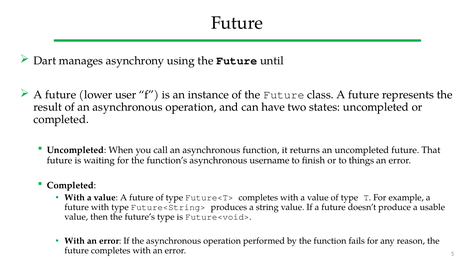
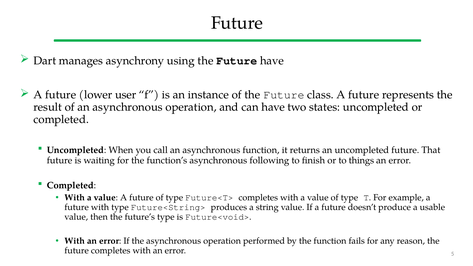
Future until: until -> have (272, 61)
username: username -> following (269, 160)
